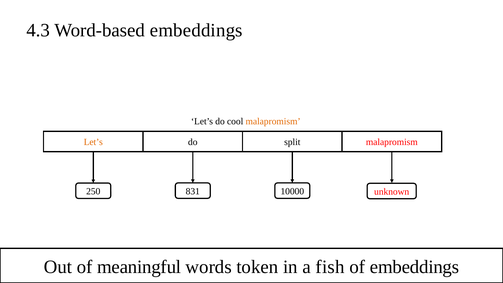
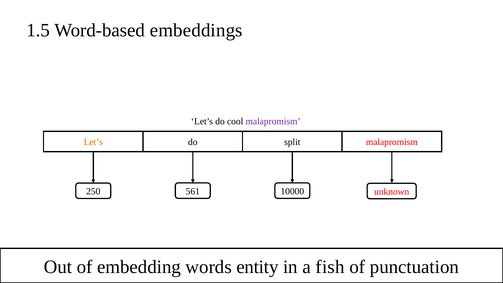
4.3: 4.3 -> 1.5 (38, 30)
malapromism colour: orange -> purple (273, 121)
831: 831 -> 561 (193, 191)
meaningful: meaningful -> embedding (139, 267)
token: token -> entity (257, 267)
of embeddings: embeddings -> punctuation (414, 267)
